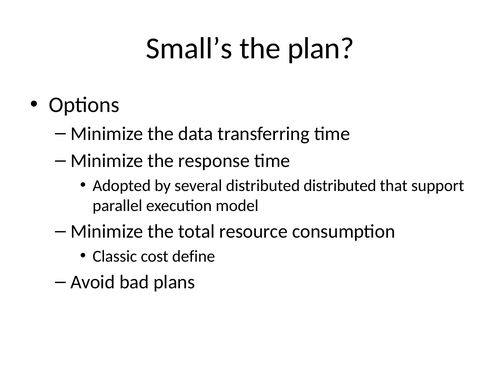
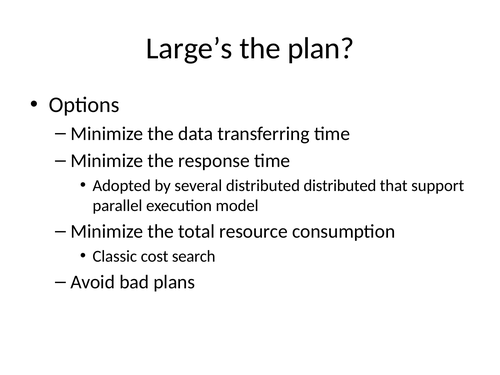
Small’s: Small’s -> Large’s (189, 48)
define: define -> search (194, 256)
